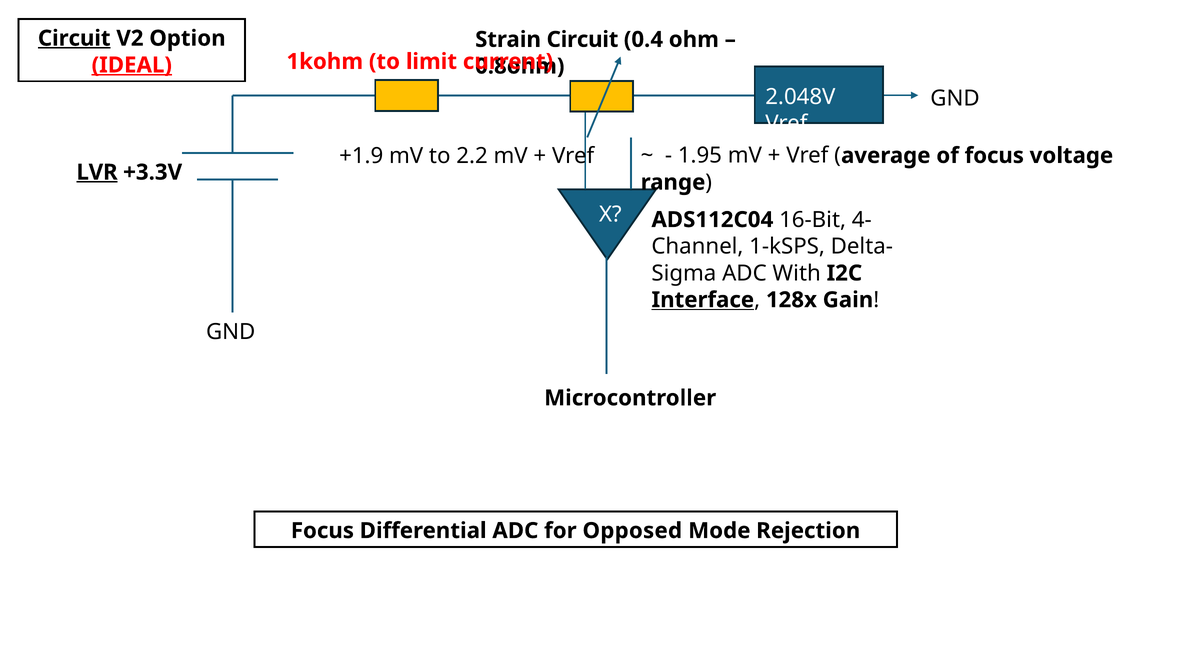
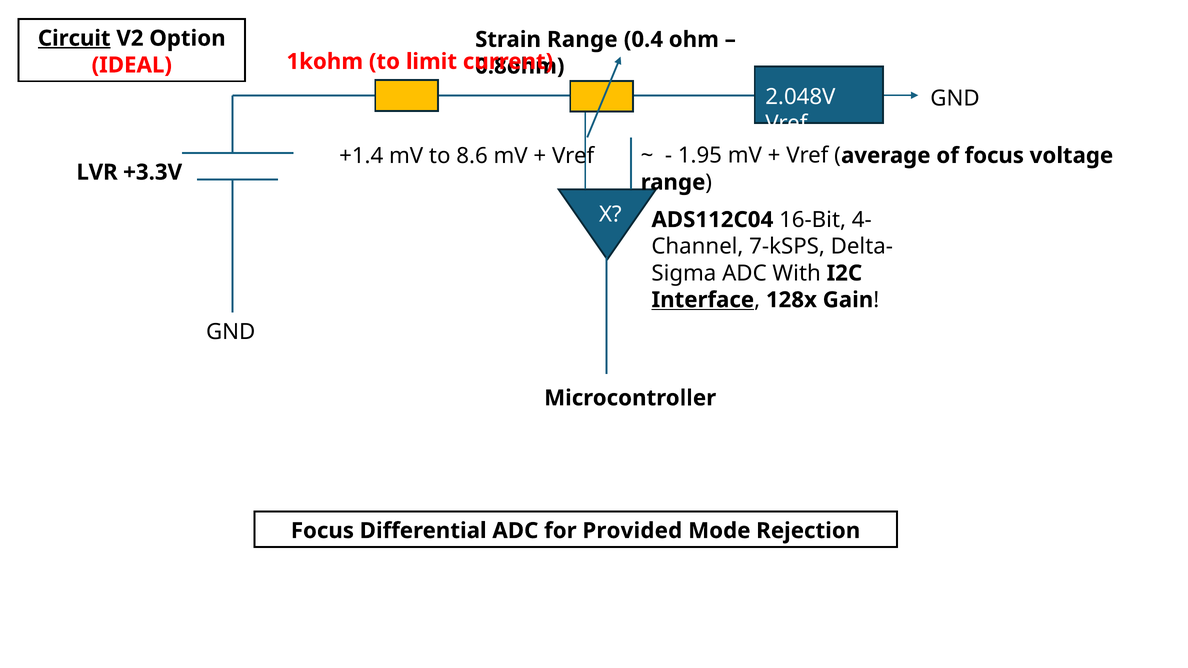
Strain Circuit: Circuit -> Range (582, 40)
IDEAL underline: present -> none (132, 65)
+1.9: +1.9 -> +1.4 (361, 156)
2.2: 2.2 -> 8.6 (472, 156)
LVR underline: present -> none (97, 172)
1-kSPS: 1-kSPS -> 7-kSPS (787, 247)
Opposed: Opposed -> Provided (632, 531)
